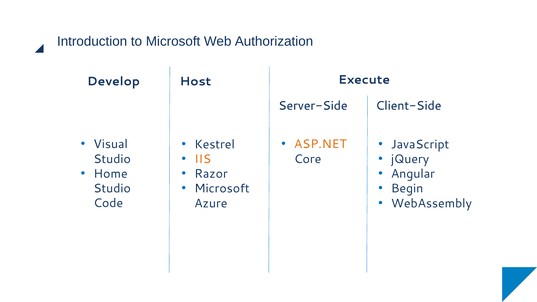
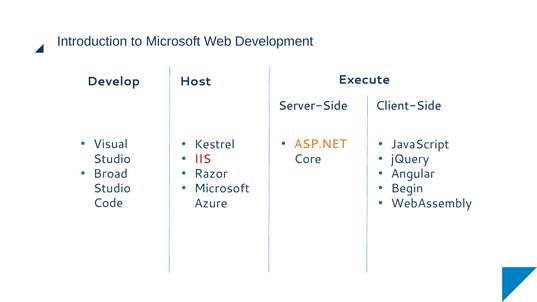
Authorization: Authorization -> Development (274, 42)
IIS colour: orange -> red (203, 159)
Home: Home -> Broad (111, 174)
